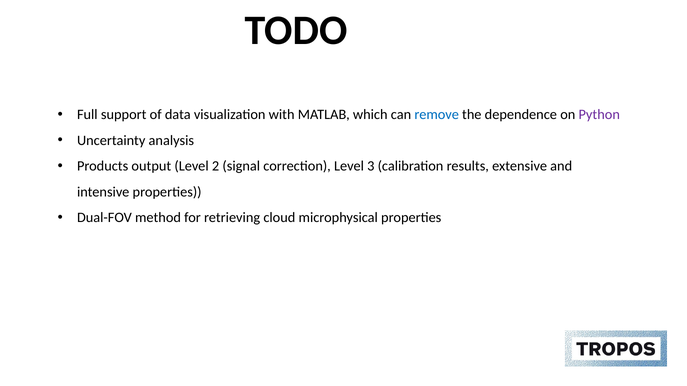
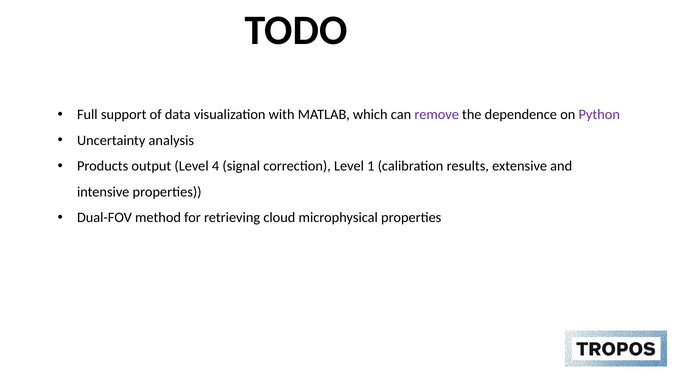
remove colour: blue -> purple (437, 115)
2: 2 -> 4 (216, 166)
3: 3 -> 1 (371, 166)
